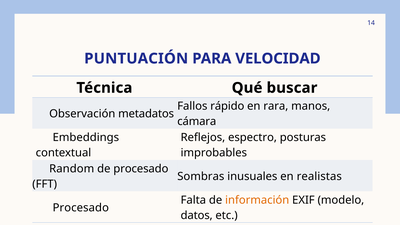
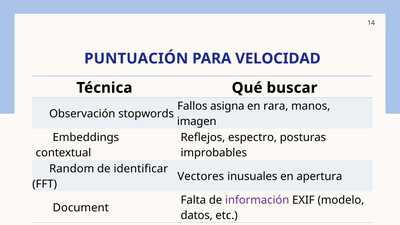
rápido: rápido -> asigna (227, 106)
metadatos: metadatos -> stopwords (146, 114)
cámara: cámara -> imagen (197, 122)
de procesado: procesado -> identificar (141, 169)
Sombras: Sombras -> Vectores (201, 176)
realistas: realistas -> apertura (319, 176)
información colour: orange -> purple (257, 200)
Procesado: Procesado -> Document (81, 208)
